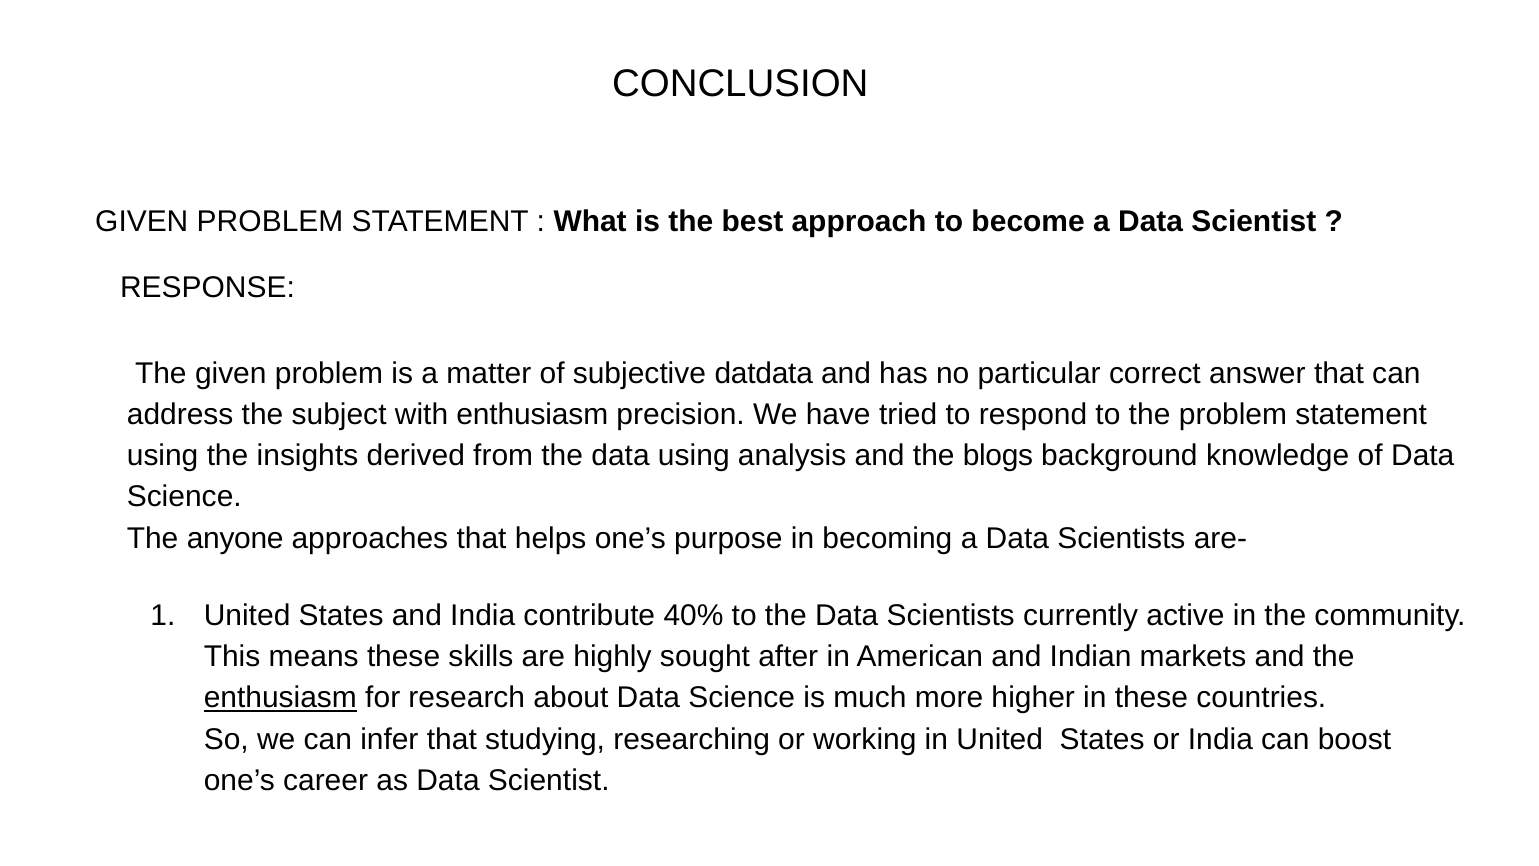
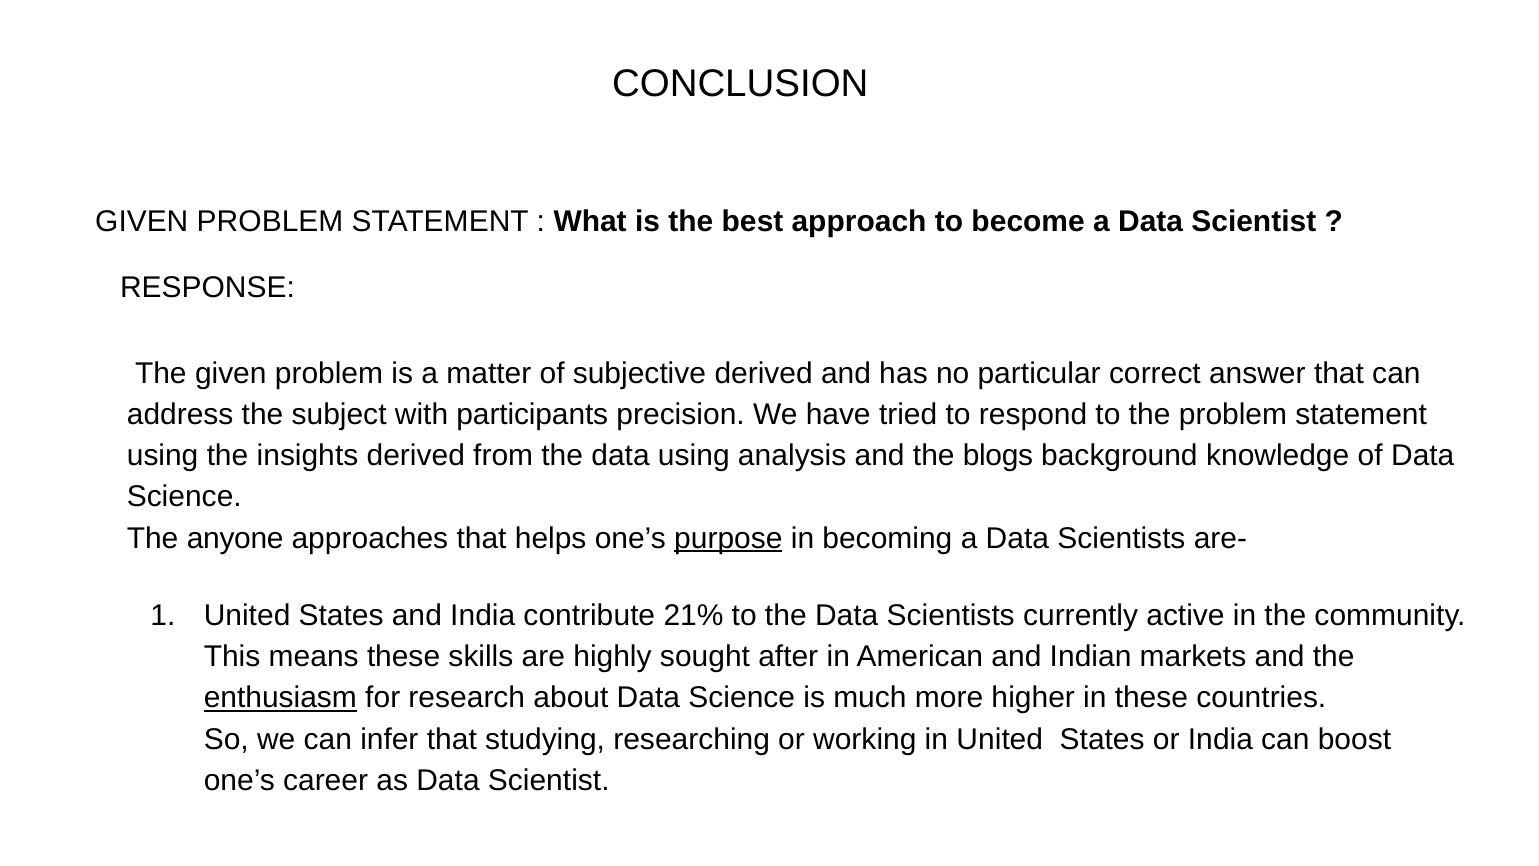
subjective datdata: datdata -> derived (764, 373)
with enthusiasm: enthusiasm -> participants (532, 414)
purpose underline: none -> present (728, 538)
40%: 40% -> 21% (693, 615)
